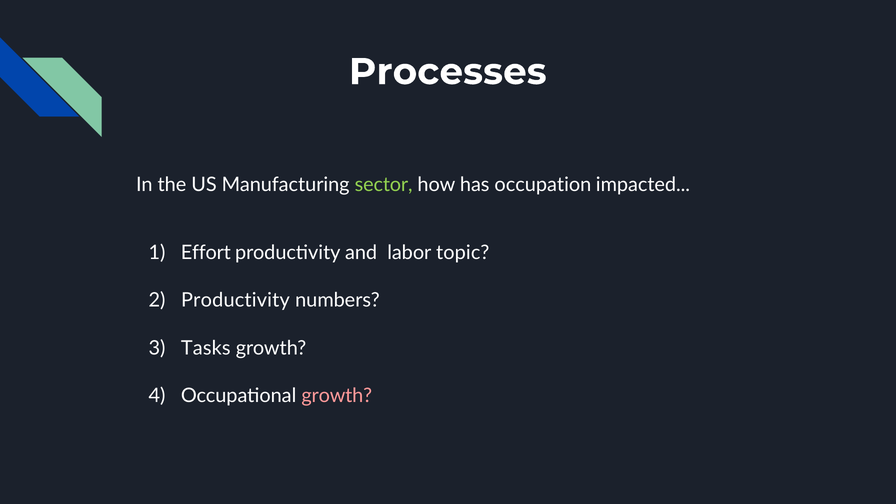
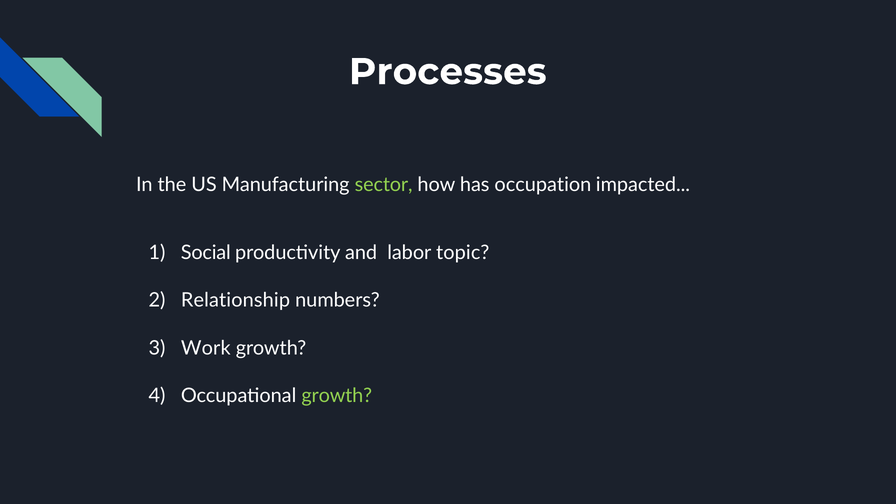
Effort: Effort -> Social (206, 252)
Productivity: Productivity -> Relationship (235, 300)
Tasks: Tasks -> Work (206, 348)
growth colour: pink -> light green (337, 396)
